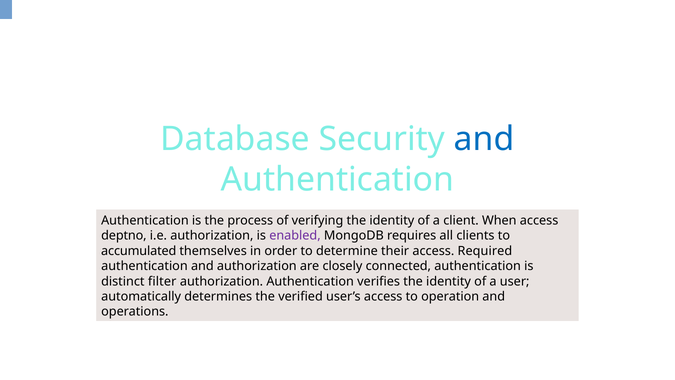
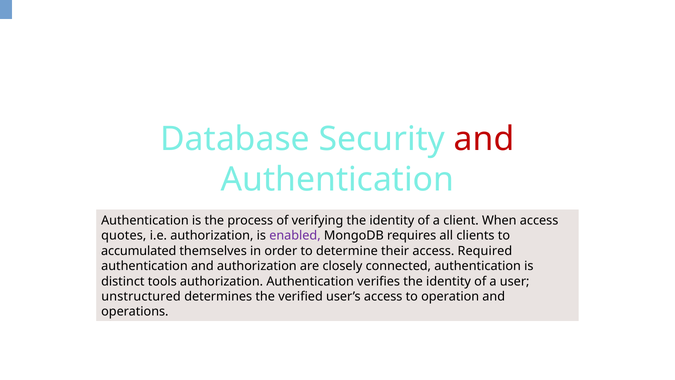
and colour: blue -> red (484, 139)
deptno: deptno -> quotes (124, 236)
filter: filter -> tools (162, 281)
automatically: automatically -> unstructured (141, 296)
